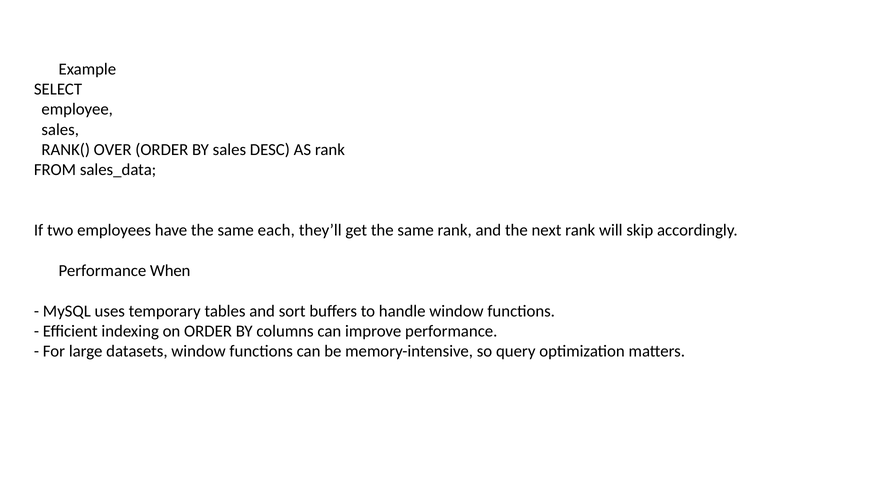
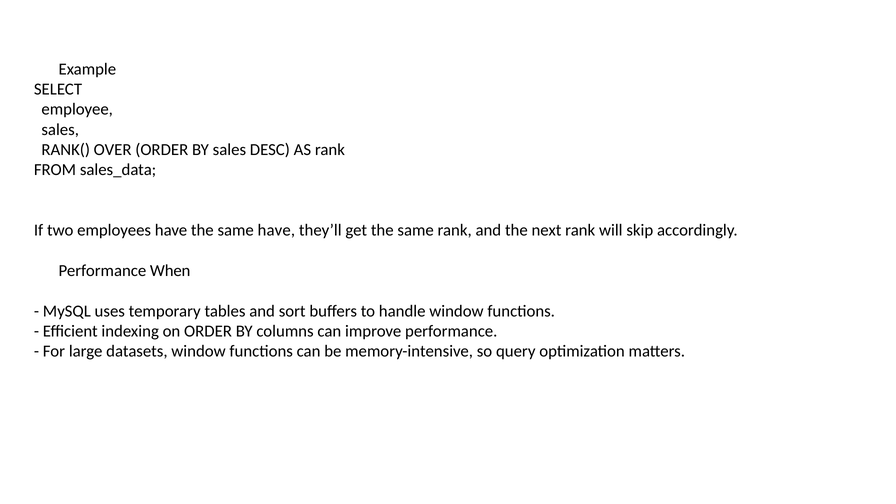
same each: each -> have (276, 230)
